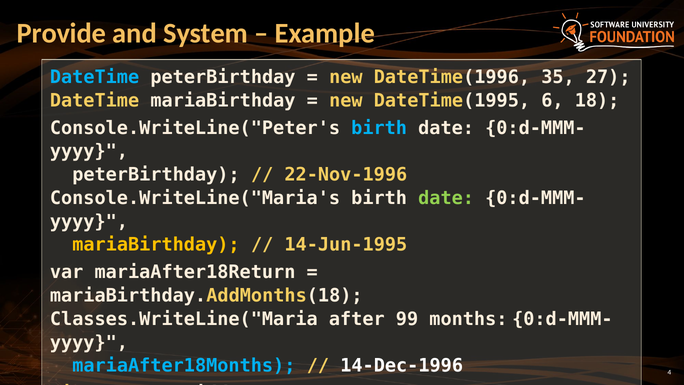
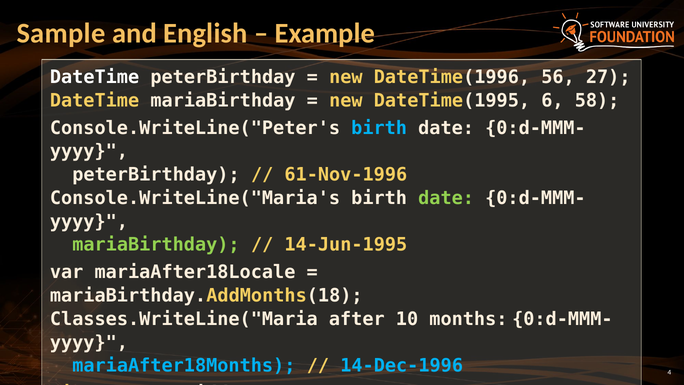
Provide: Provide -> Sample (61, 33)
System: System -> English (205, 33)
DateTime colour: light blue -> white (95, 77)
35: 35 -> 56 (558, 77)
18: 18 -> 58 (597, 100)
22-Nov-1996: 22-Nov-1996 -> 61-Nov-1996 (346, 175)
mariaBirthday colour: yellow -> light green (156, 245)
mariaAfter18Return: mariaAfter18Return -> mariaAfter18Locale (195, 272)
99: 99 -> 10 (407, 319)
14-Dec-1996 colour: white -> light blue (402, 366)
